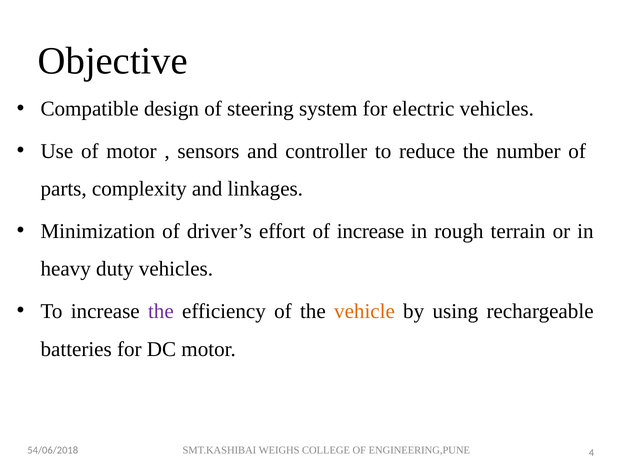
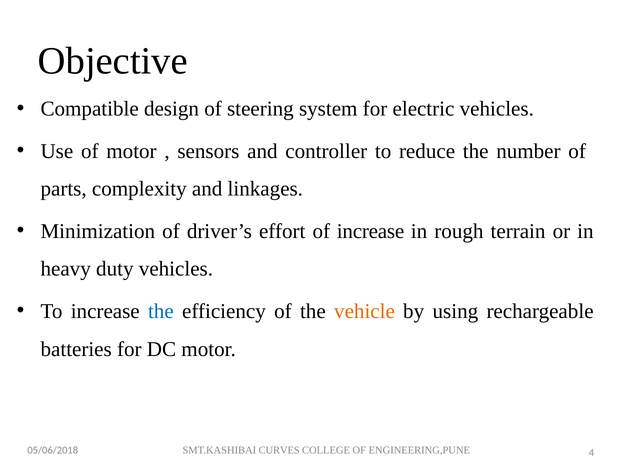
the colour: purple -> blue (161, 311)
54/06/2018: 54/06/2018 -> 05/06/2018 (53, 450)
WEIGHS: WEIGHS -> CURVES (279, 450)
